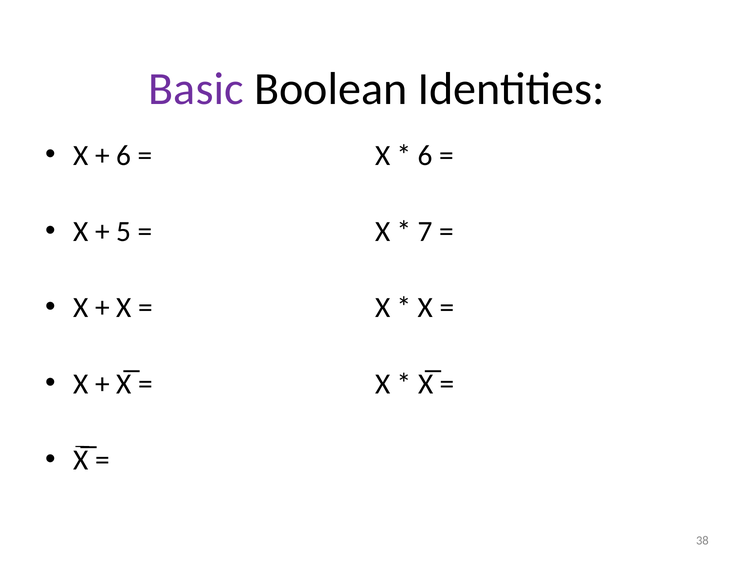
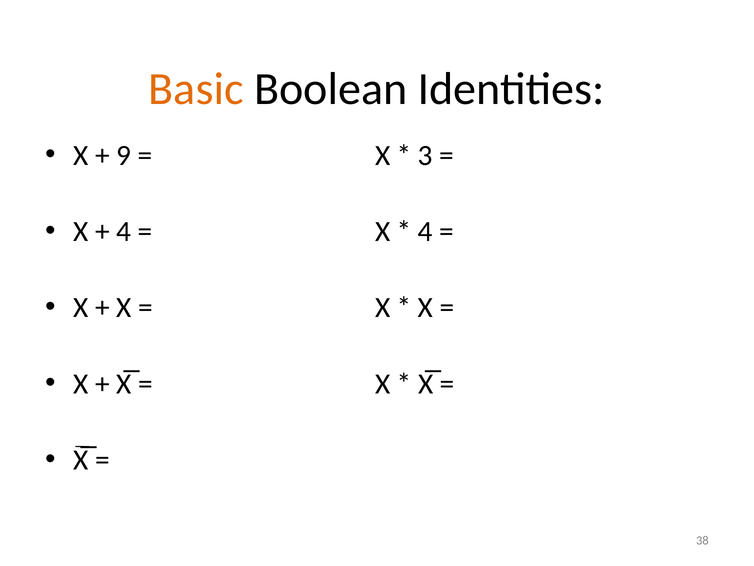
Basic colour: purple -> orange (196, 89)
6: 6 -> 9 (124, 155)
6: 6 -> 3 (425, 155)
5: 5 -> 4 (124, 231)
7: 7 -> 4 (425, 231)
